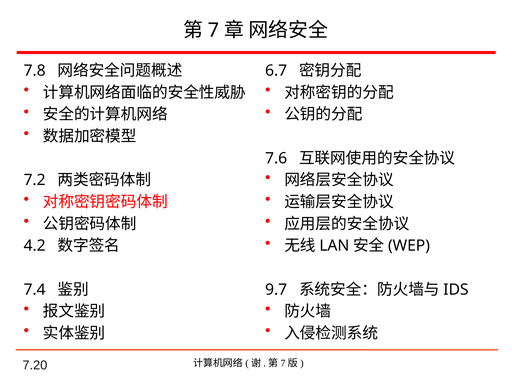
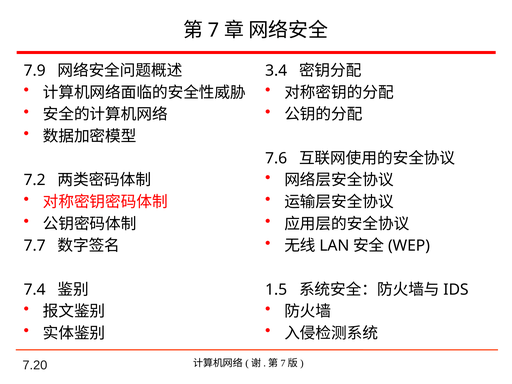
7.8: 7.8 -> 7.9 (35, 71)
6.7: 6.7 -> 3.4 (276, 71)
4.2: 4.2 -> 7.7 (35, 246)
9.7: 9.7 -> 1.5 (276, 290)
